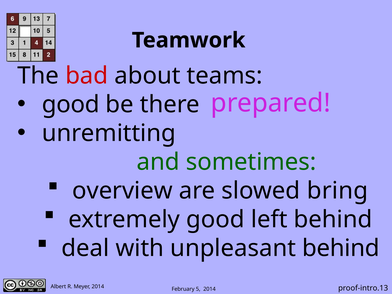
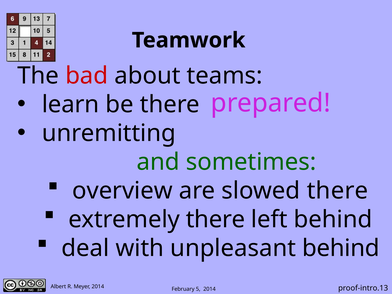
good: good -> learn (71, 105)
slowed bring: bring -> there (337, 191)
extremely good: good -> there (216, 219)
